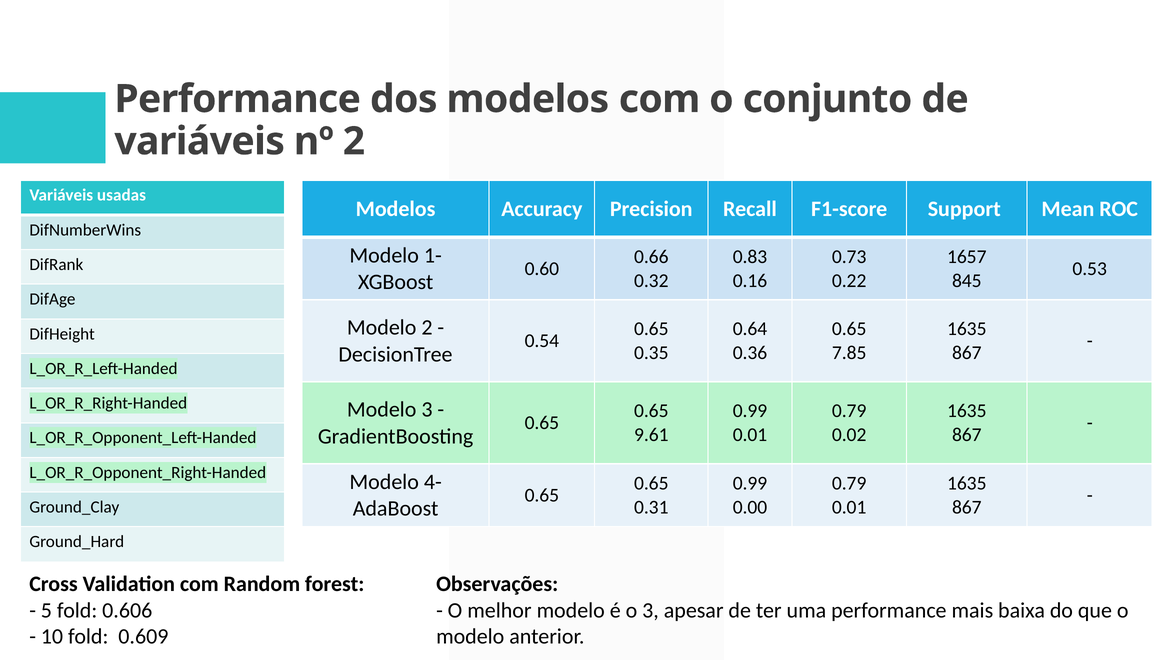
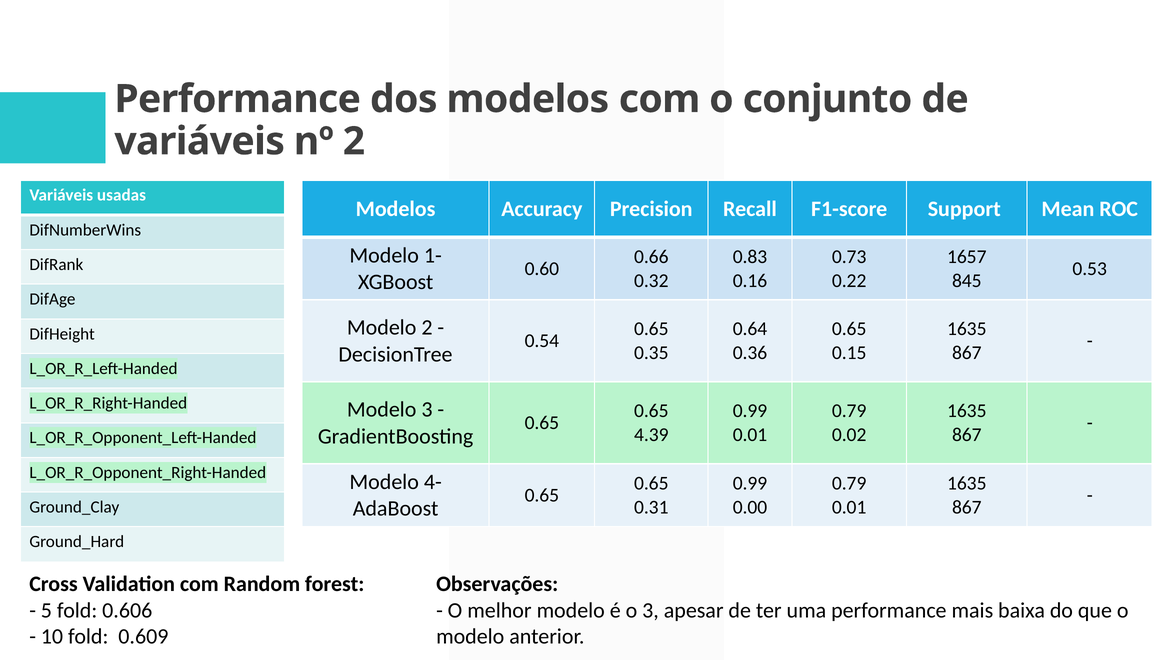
7.85: 7.85 -> 0.15 (849, 353)
9.61: 9.61 -> 4.39 (651, 435)
